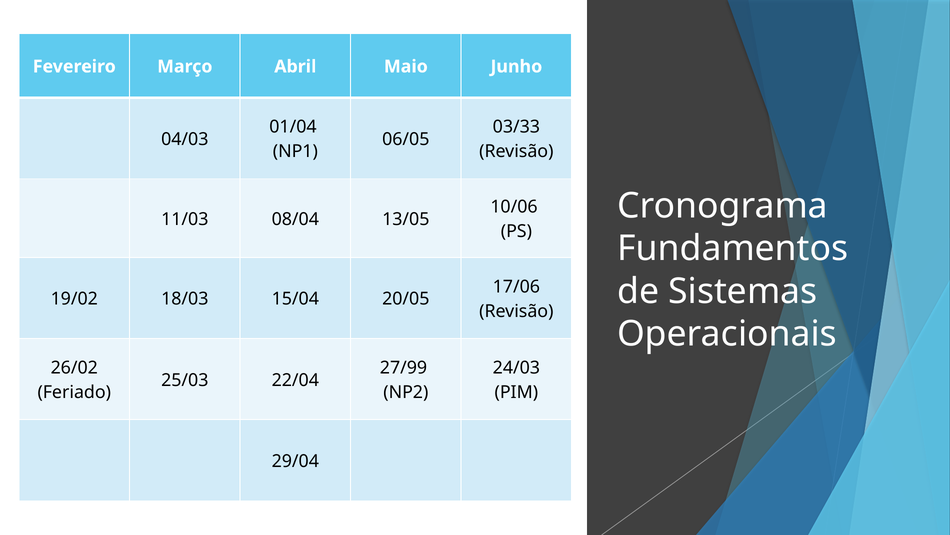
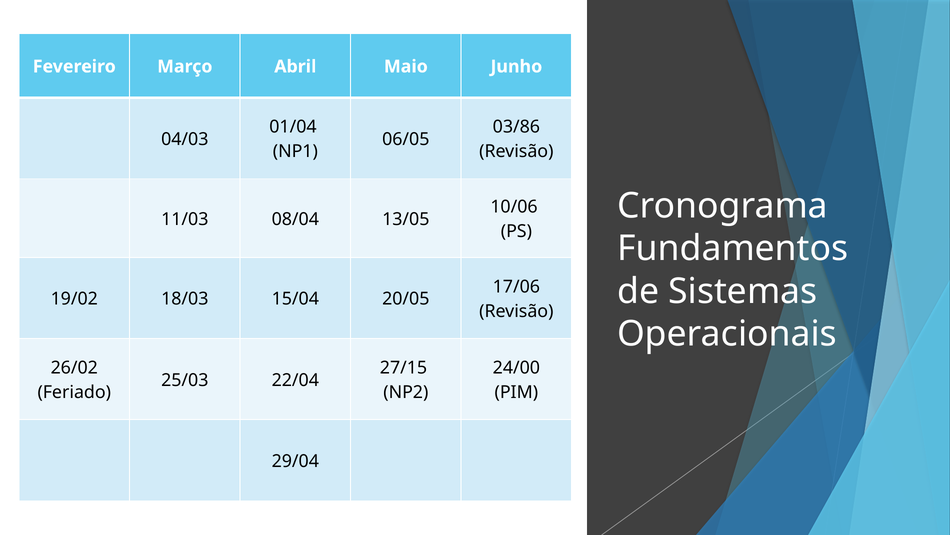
03/33: 03/33 -> 03/86 (516, 127)
27/99: 27/99 -> 27/15 (404, 368)
24/03: 24/03 -> 24/00 (516, 368)
